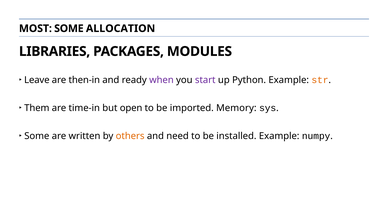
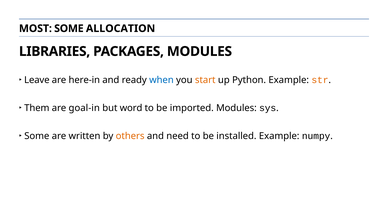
then-in: then-in -> here-in (84, 80)
when colour: purple -> blue (161, 80)
start colour: purple -> orange (205, 80)
time-in: time-in -> goal-in (84, 108)
open: open -> word (131, 108)
imported Memory: Memory -> Modules (236, 108)
